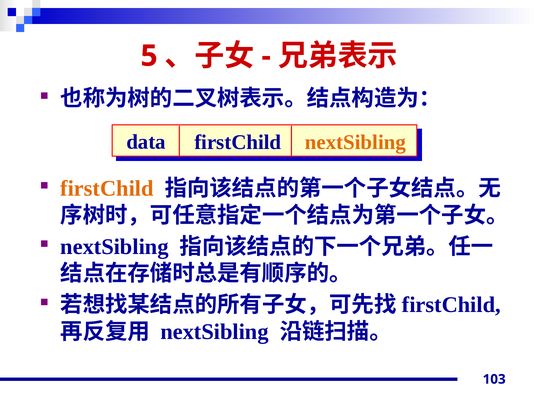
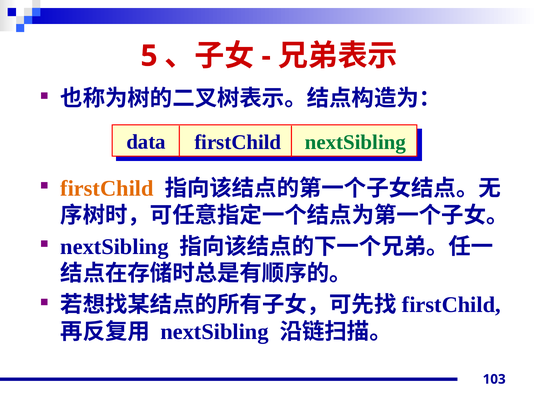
nextSibling colour: orange -> green (355, 143)
